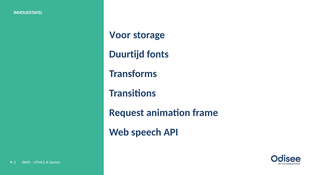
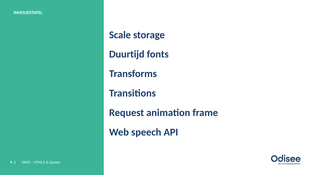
Voor: Voor -> Scale (120, 35)
